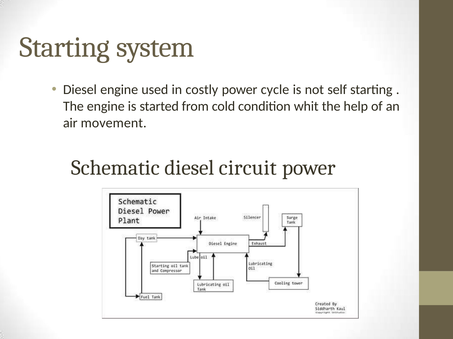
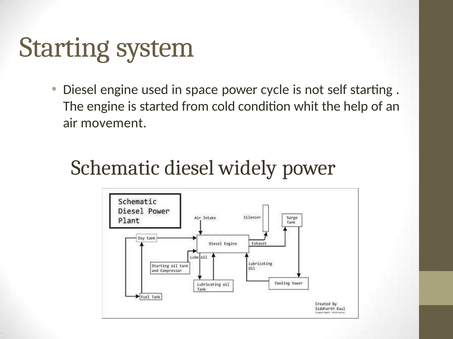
costly: costly -> space (202, 90)
circuit: circuit -> widely (248, 168)
